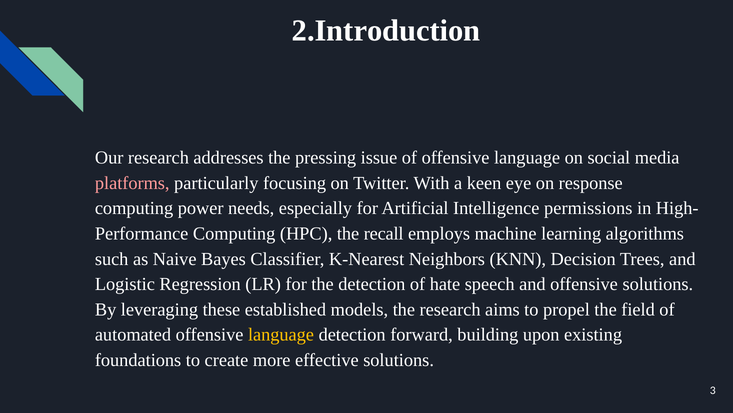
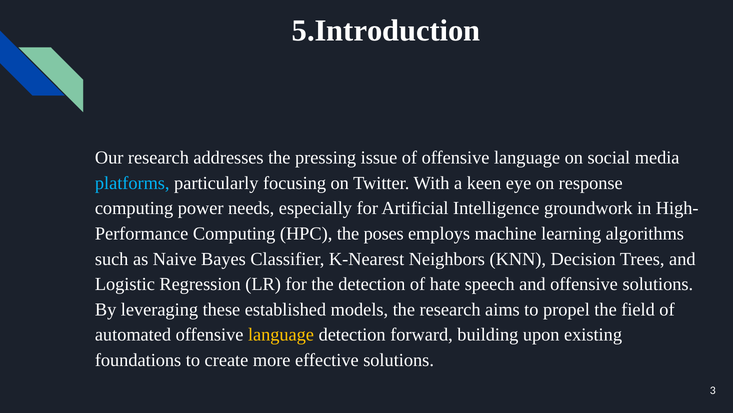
2.Introduction: 2.Introduction -> 5.Introduction (386, 31)
platforms colour: pink -> light blue (132, 183)
permissions: permissions -> groundwork (588, 208)
recall: recall -> poses (384, 233)
